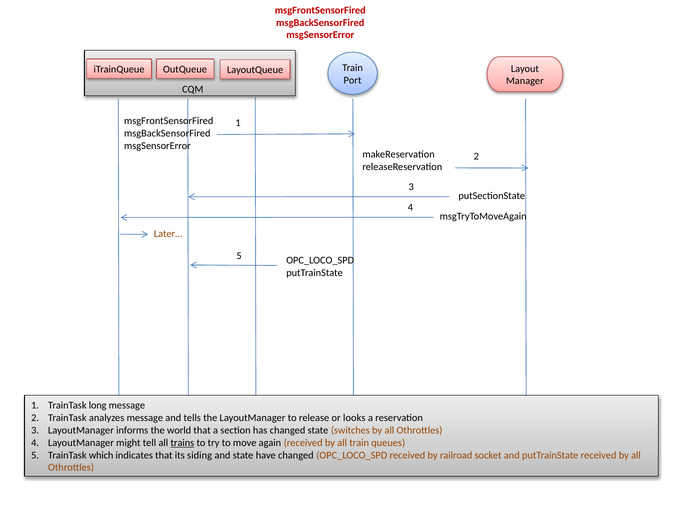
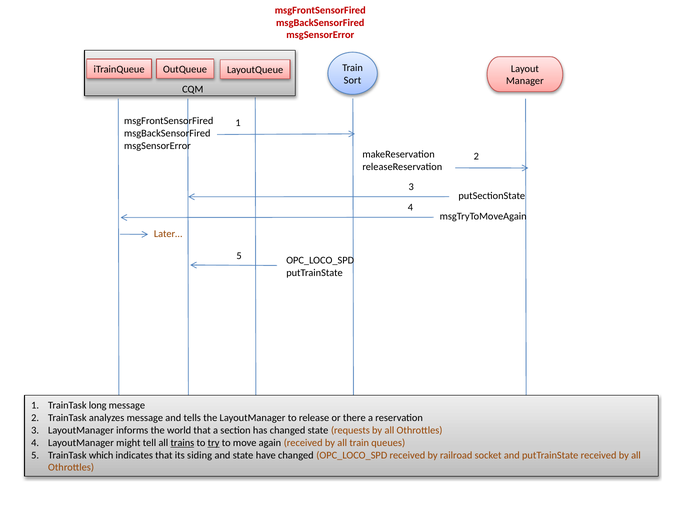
Port: Port -> Sort (352, 80)
looks: looks -> there (354, 418)
switches: switches -> requests (350, 430)
try underline: none -> present (214, 443)
